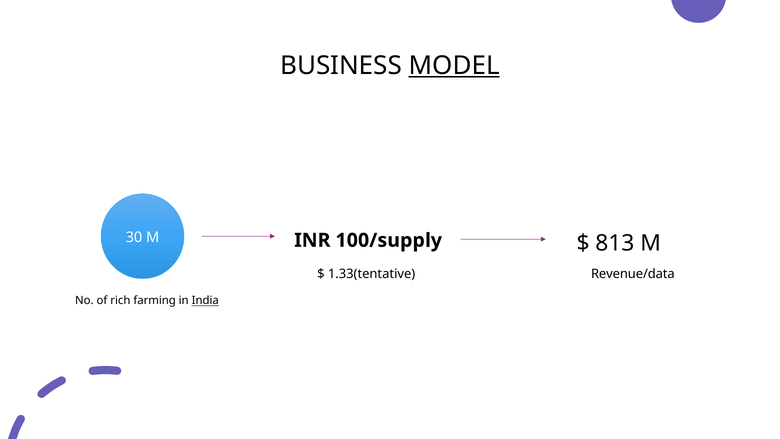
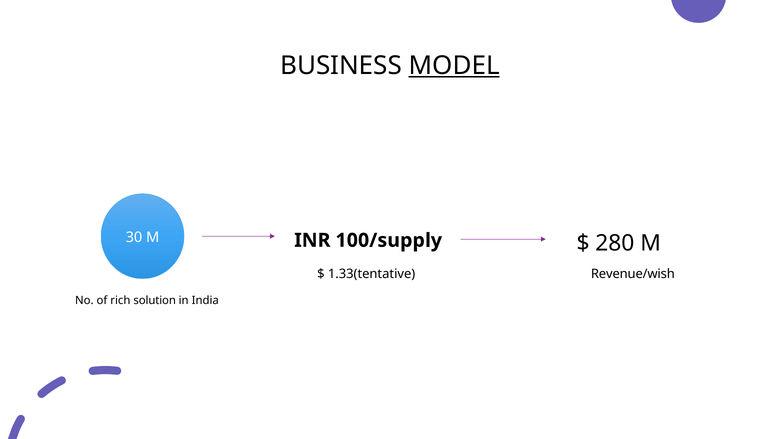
813: 813 -> 280 (615, 243)
Revenue/data: Revenue/data -> Revenue/wish (633, 274)
farming: farming -> solution (155, 301)
India underline: present -> none (205, 301)
